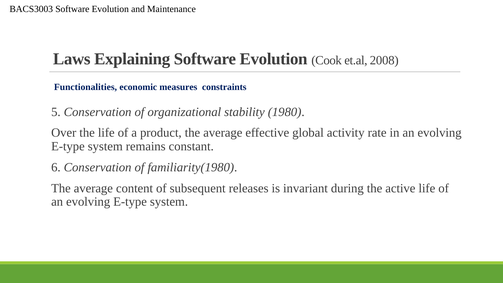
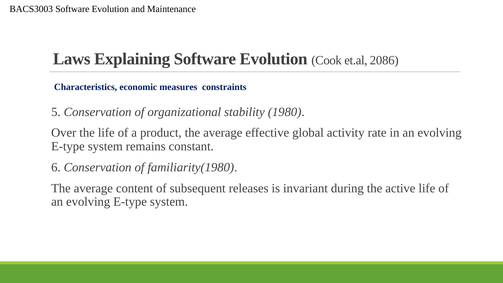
2008: 2008 -> 2086 (384, 60)
Functionalities: Functionalities -> Characteristics (86, 87)
